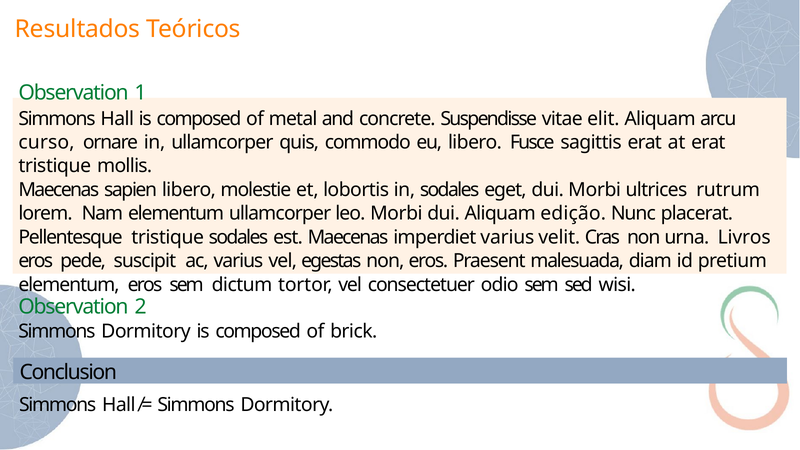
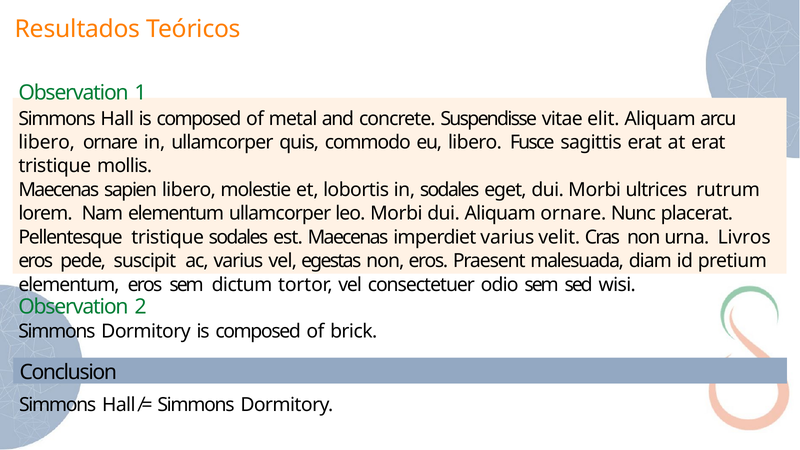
curso: curso -> libero (47, 142)
Aliquam edição: edição -> ornare (573, 214)
